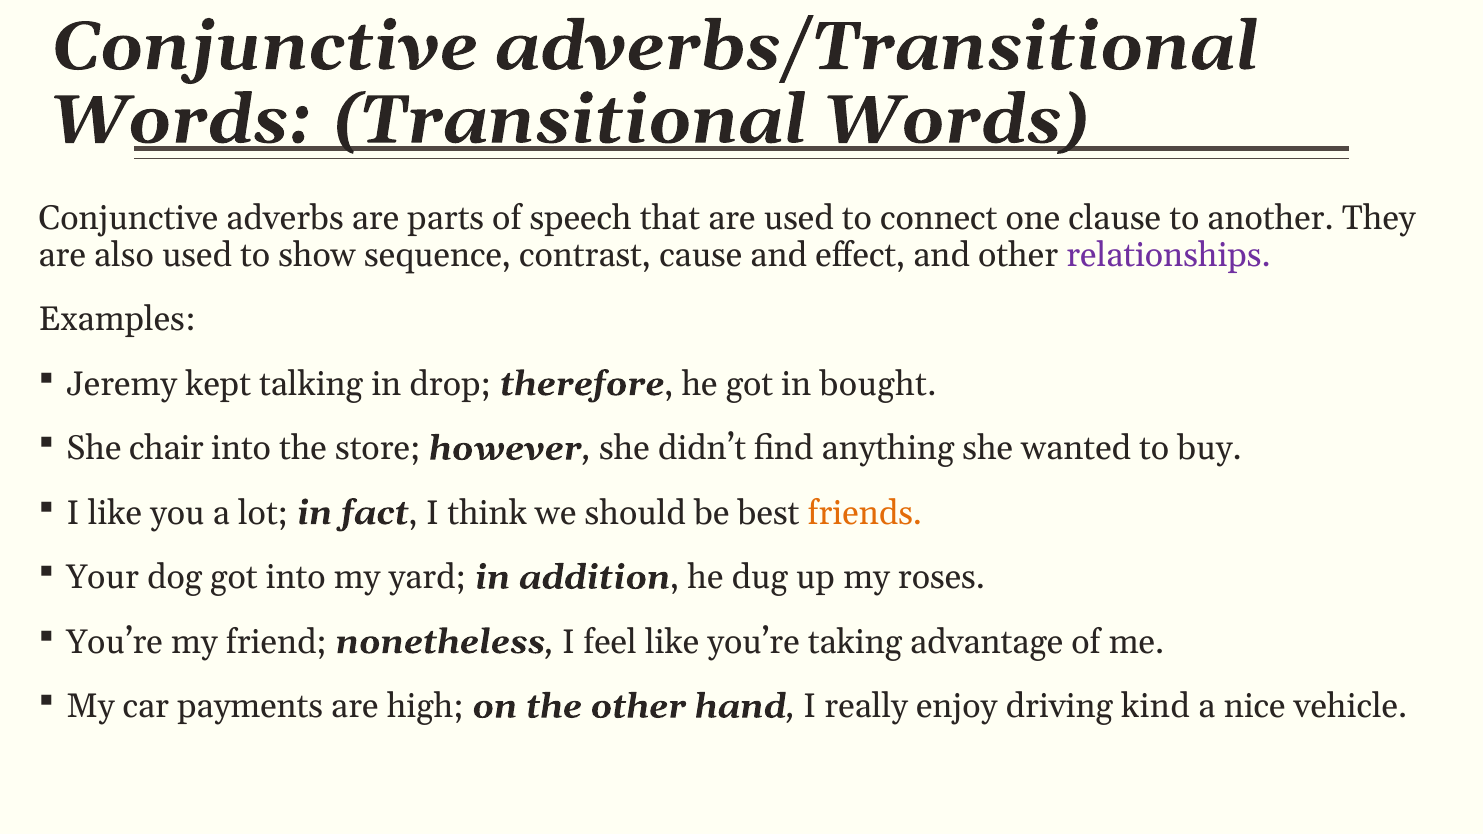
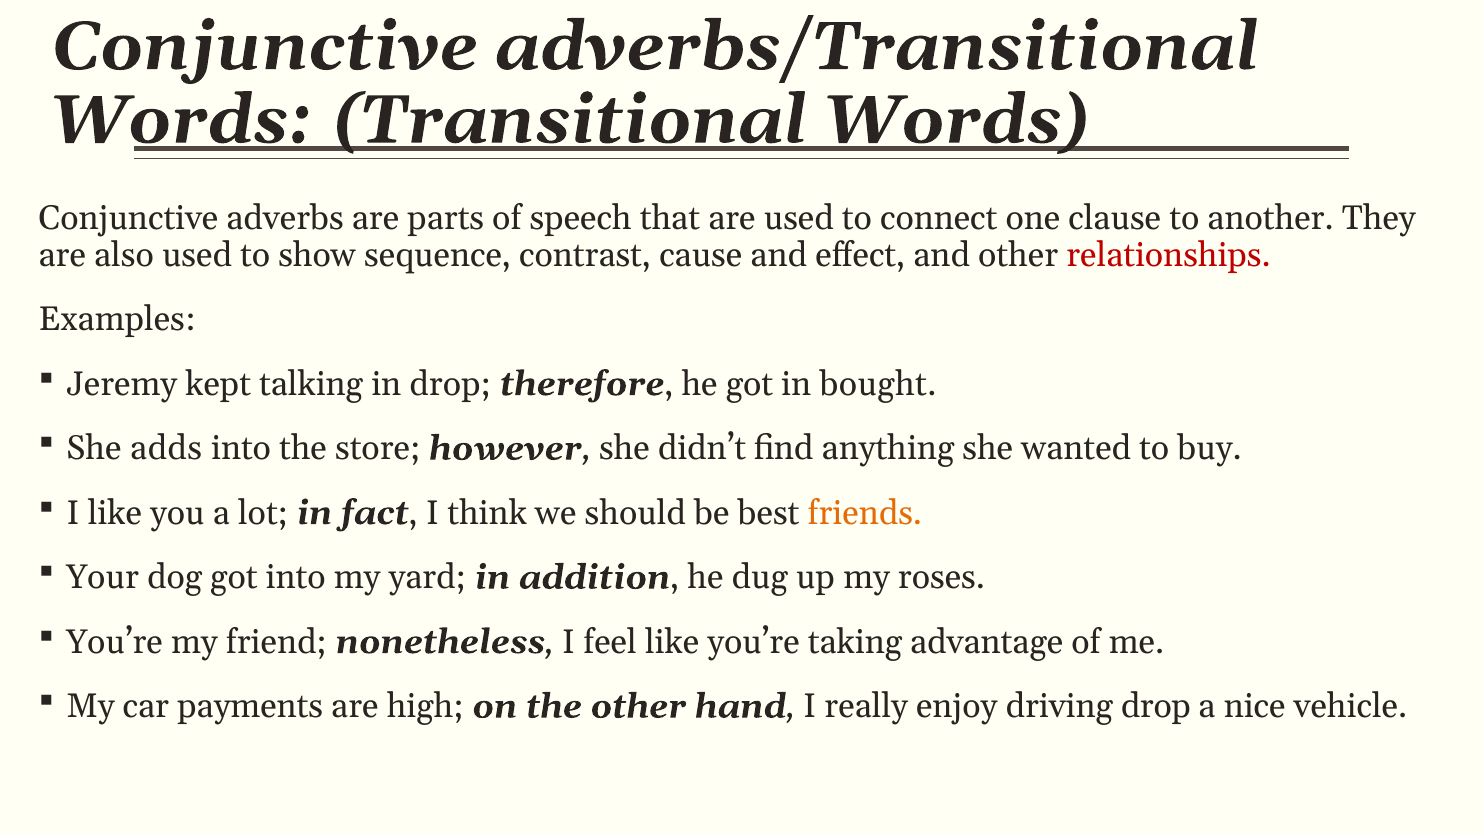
relationships colour: purple -> red (1169, 255)
chair: chair -> adds (166, 449)
driving kind: kind -> drop (1156, 707)
